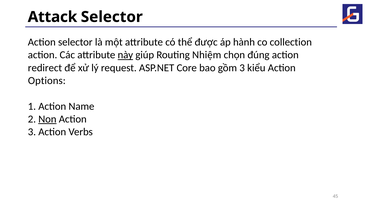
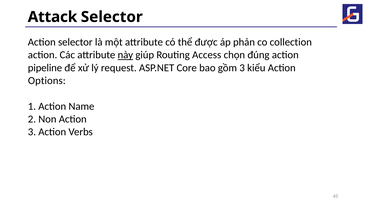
hành: hành -> phản (244, 42)
Nhiệm: Nhiệm -> Access (207, 55)
redirect: redirect -> pipeline (45, 68)
Non underline: present -> none (47, 119)
